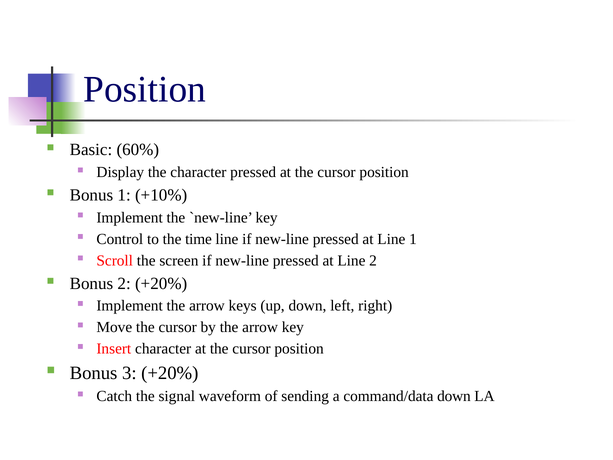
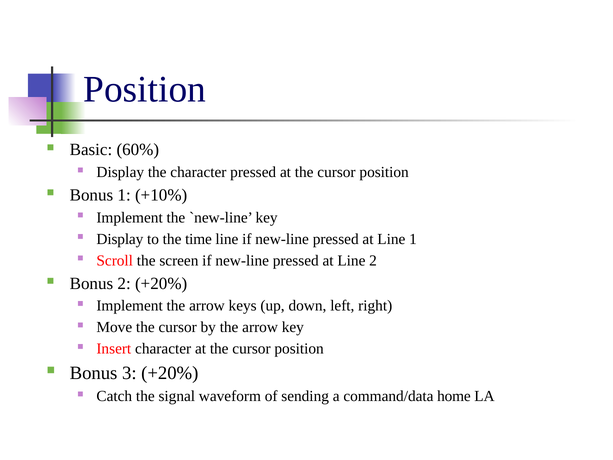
Control: Control -> Display (120, 239)
command/data down: down -> home (454, 396)
